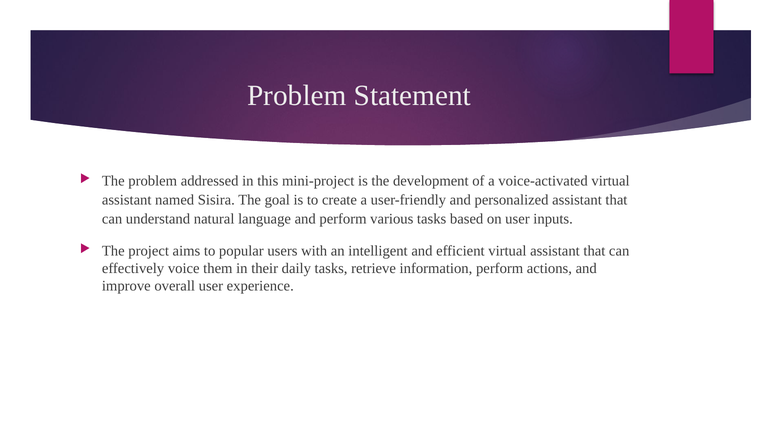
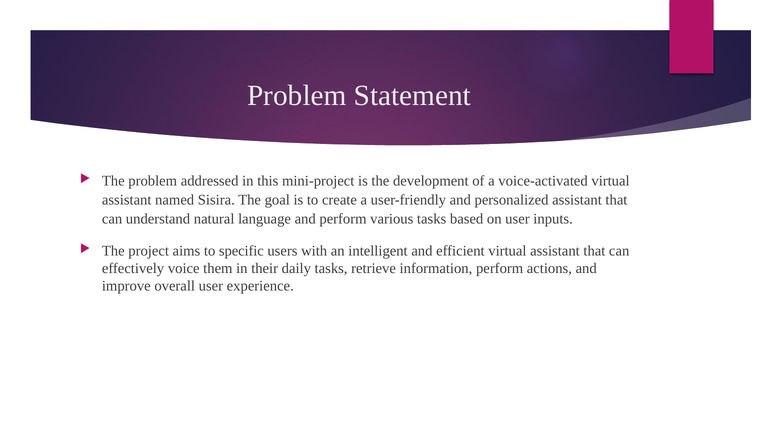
popular: popular -> specific (241, 251)
